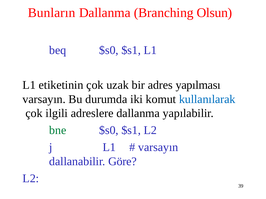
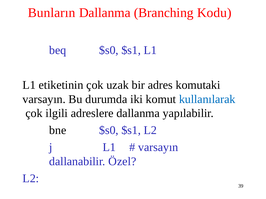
Olsun: Olsun -> Kodu (214, 13)
yapılması: yapılması -> komutaki (198, 85)
bne colour: green -> black (58, 131)
Göre: Göre -> Özel (122, 162)
